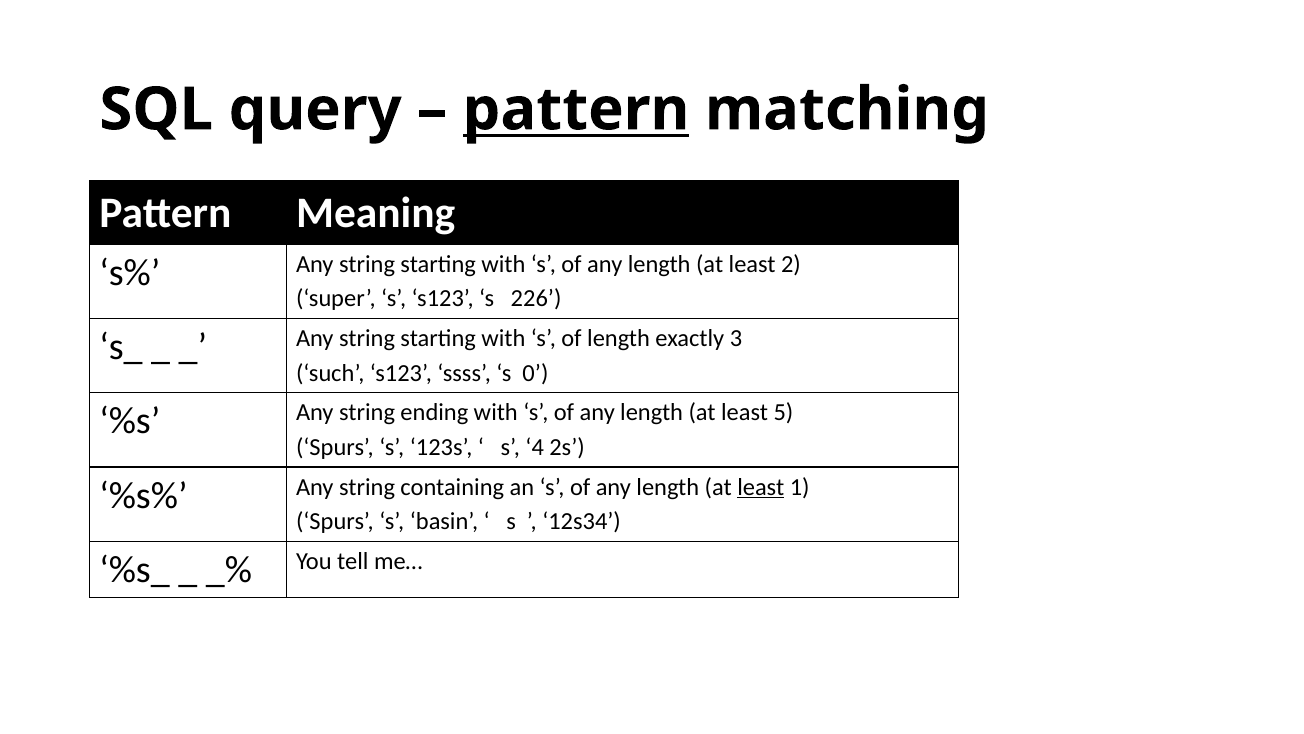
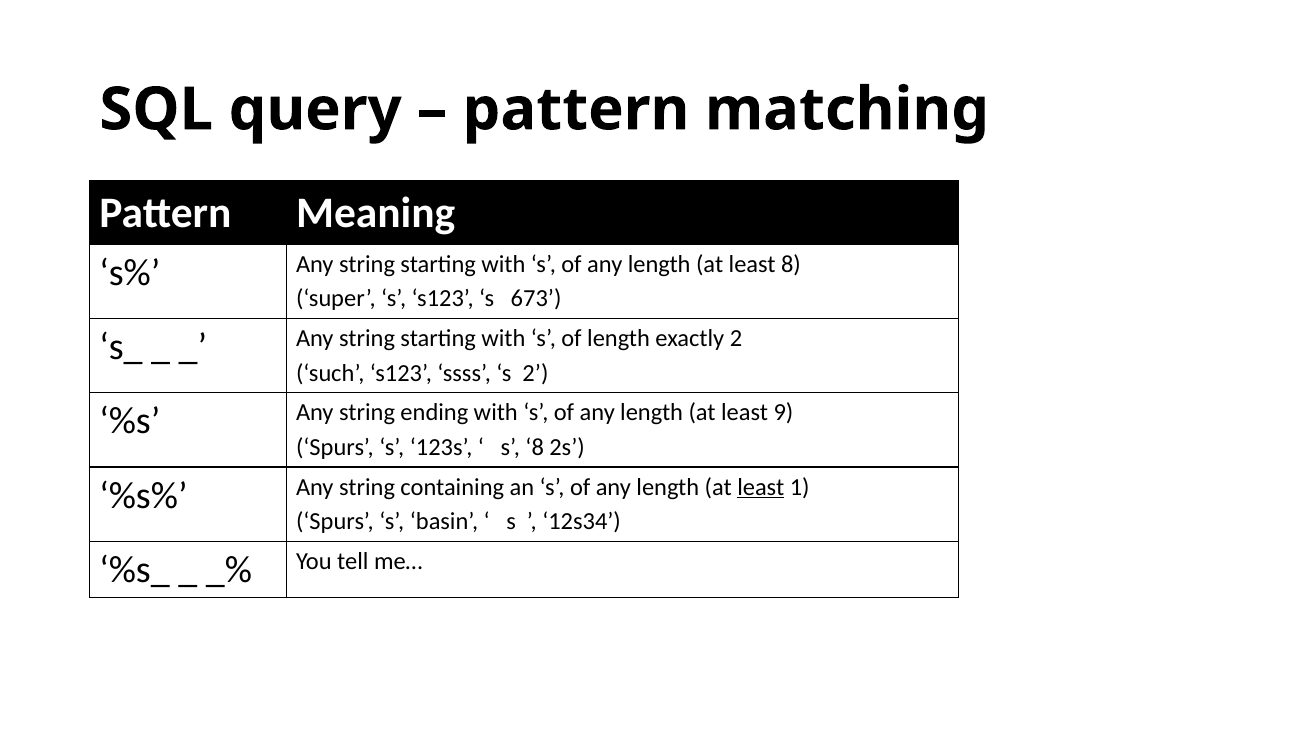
pattern underline: present -> none (576, 110)
least 2: 2 -> 8 (791, 264)
226: 226 -> 673 (536, 299)
exactly 3: 3 -> 2 (736, 338)
s 0: 0 -> 2 (535, 373)
5: 5 -> 9 (783, 412)
s 4: 4 -> 8 (535, 447)
